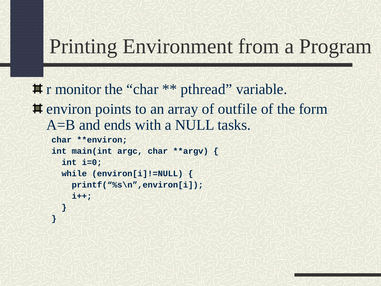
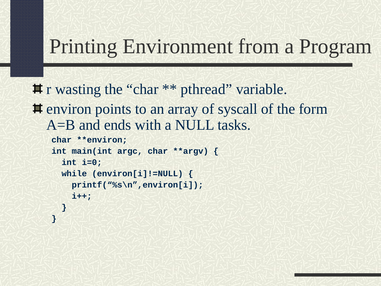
monitor: monitor -> wasting (78, 89)
outfile: outfile -> syscall (238, 109)
